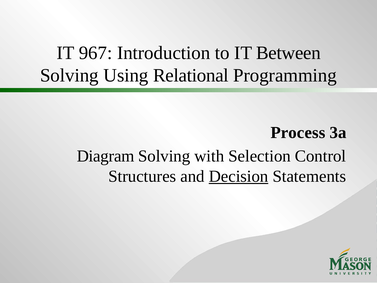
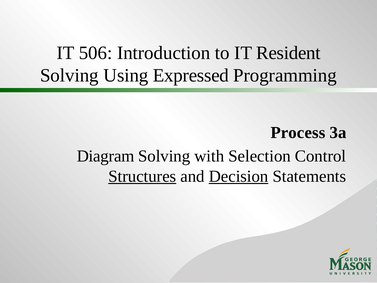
967: 967 -> 506 (96, 53)
Between: Between -> Resident (288, 53)
Relational: Relational -> Expressed (191, 75)
Structures underline: none -> present (142, 176)
